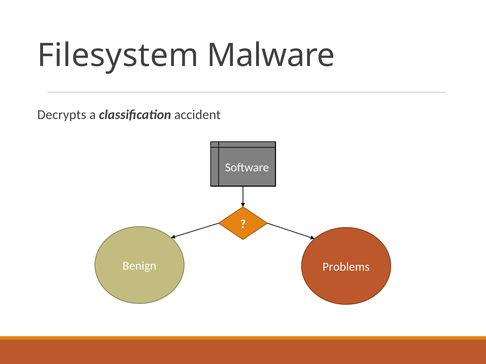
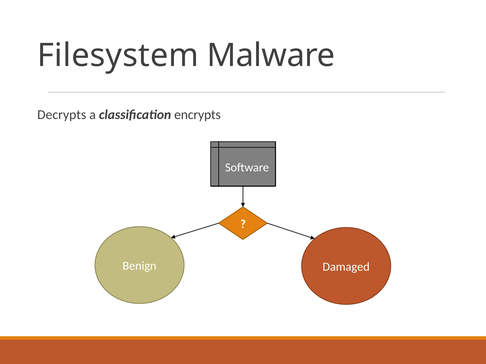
accident: accident -> encrypts (198, 115)
Problems: Problems -> Damaged (346, 267)
